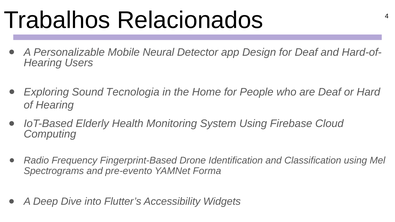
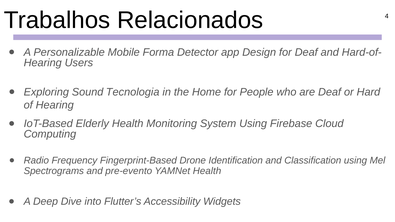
Neural: Neural -> Forma (158, 52)
YAMNet Forma: Forma -> Health (207, 171)
